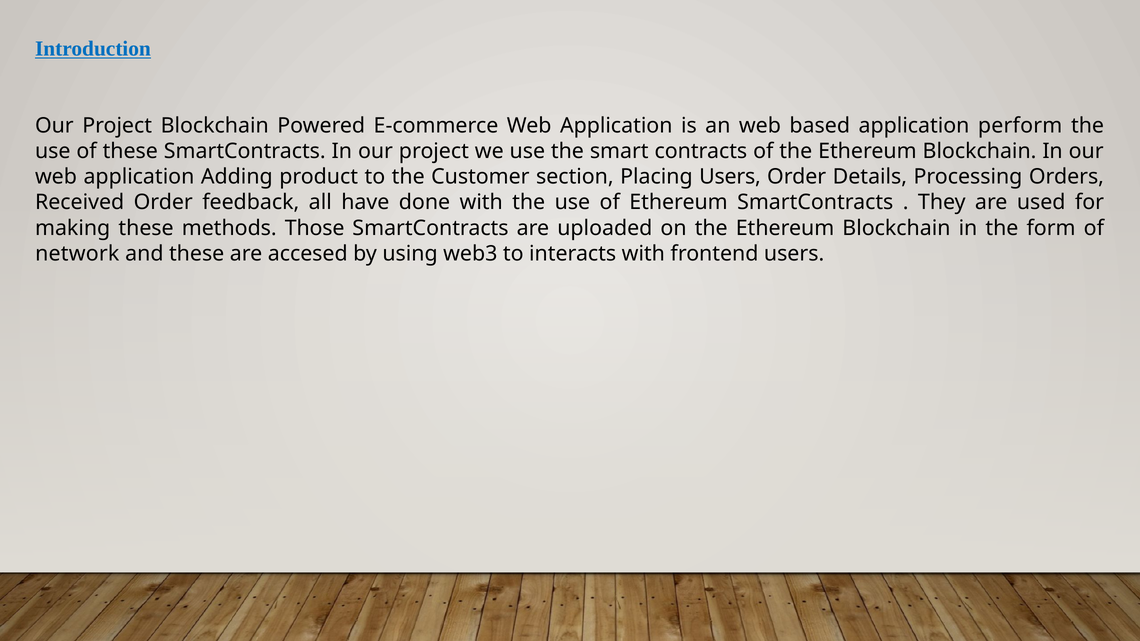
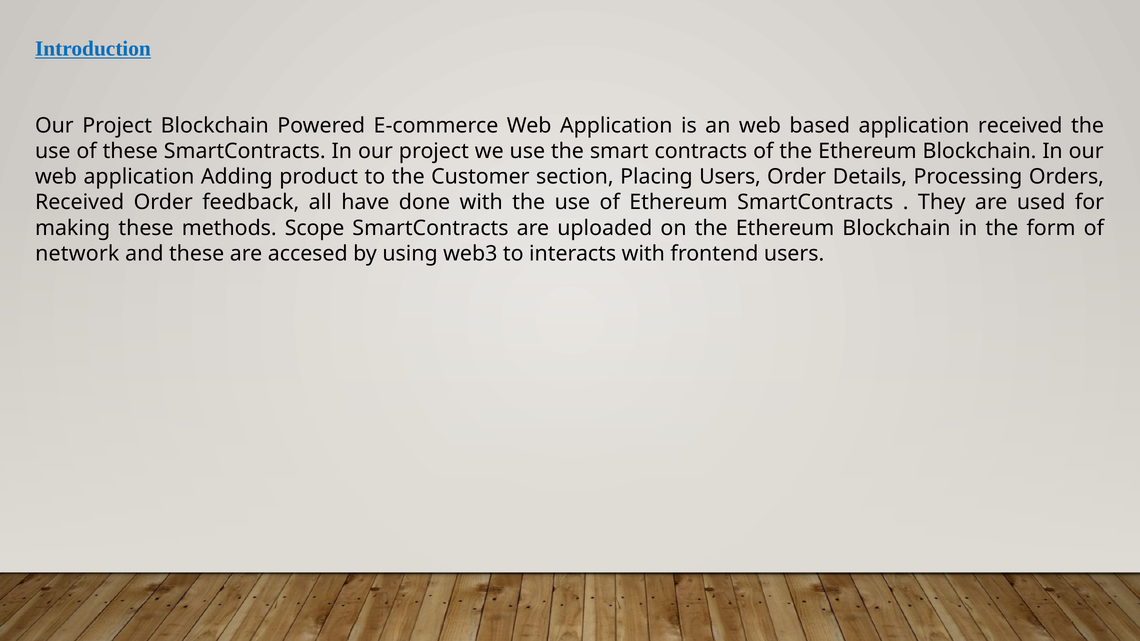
application perform: perform -> received (1020, 126)
Those: Those -> Scope (315, 228)
